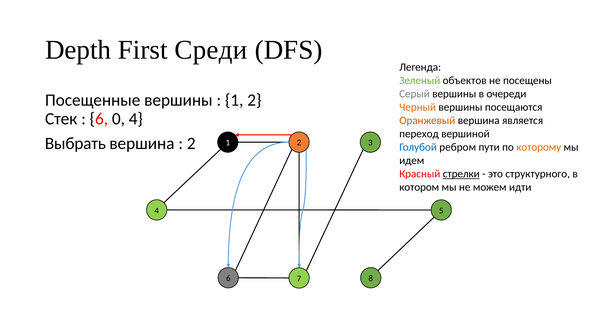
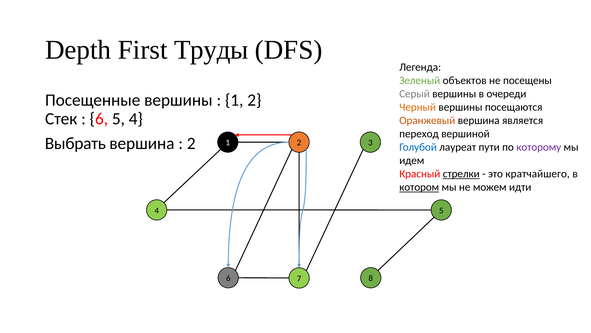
Среди: Среди -> Труды (211, 50)
6 0: 0 -> 5 (118, 119)
ребром: ребром -> лауреат (458, 147)
которому colour: orange -> purple (539, 147)
структурного: структурного -> кратчайшего (538, 173)
котором underline: none -> present (419, 187)
